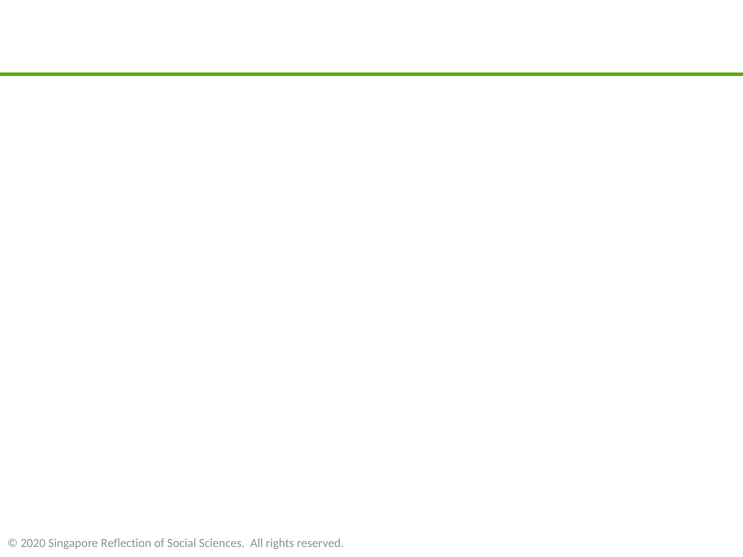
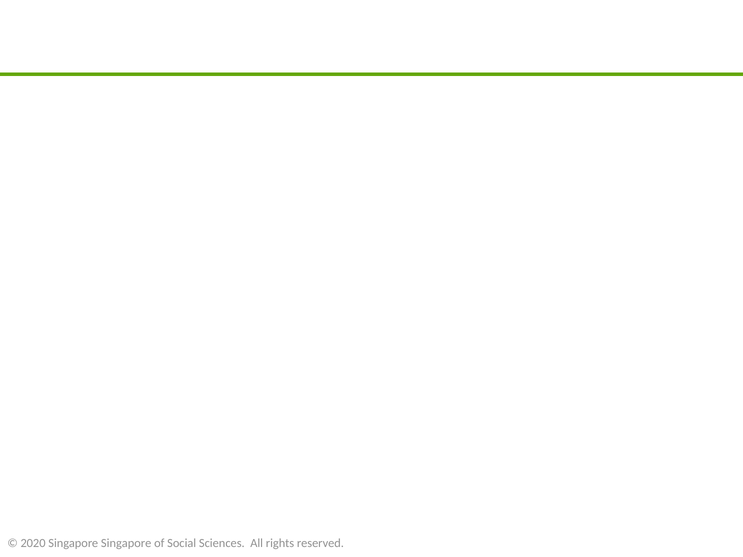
Singapore Reflection: Reflection -> Singapore (126, 543)
